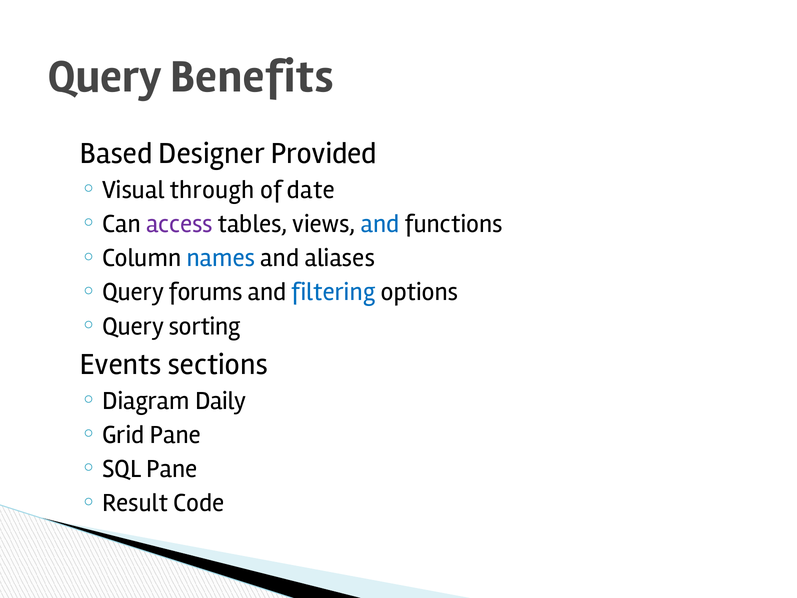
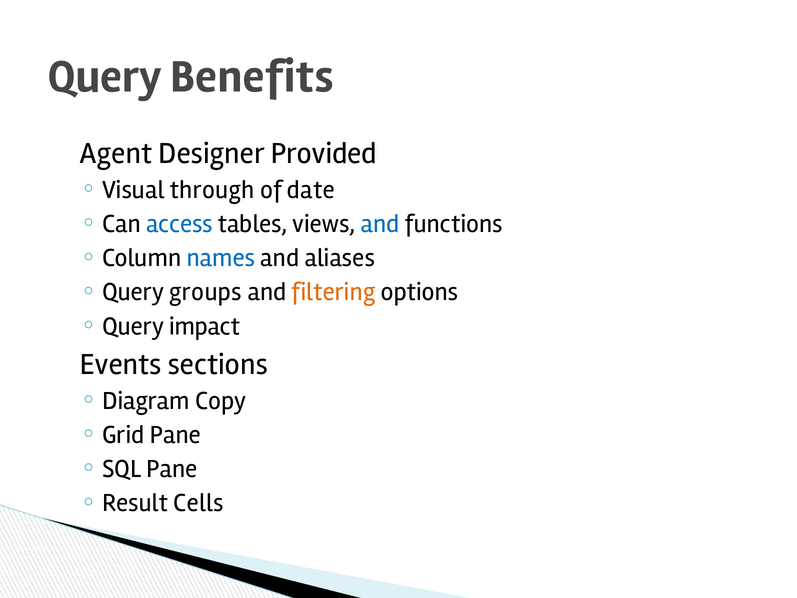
Based: Based -> Agent (116, 153)
access colour: purple -> blue (179, 224)
forums: forums -> groups (206, 292)
filtering colour: blue -> orange (333, 292)
sorting: sorting -> impact (205, 326)
Daily: Daily -> Copy (221, 400)
Code: Code -> Cells (199, 503)
